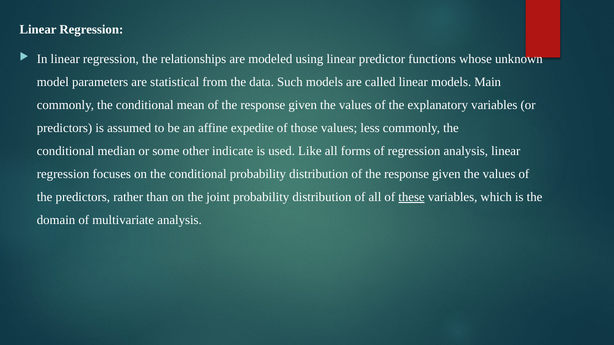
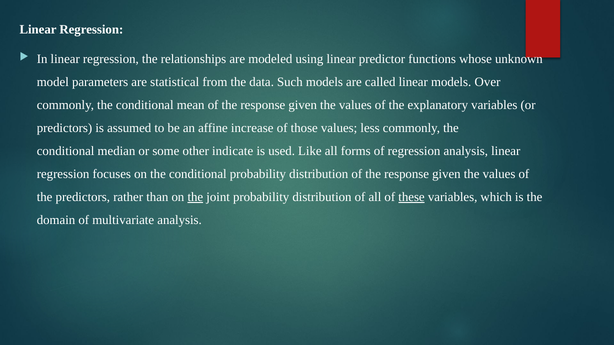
Main: Main -> Over (488, 82)
expedite: expedite -> increase (252, 128)
the underline: none -> present (195, 197)
